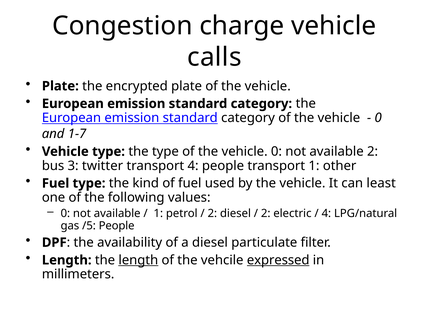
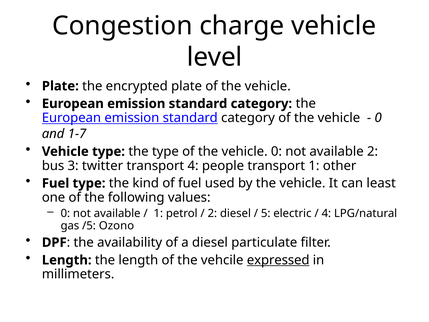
calls: calls -> level (215, 57)
2: 2 -> 5 (266, 213)
/5 People: People -> Ozono (117, 225)
length underline: present -> none (138, 260)
